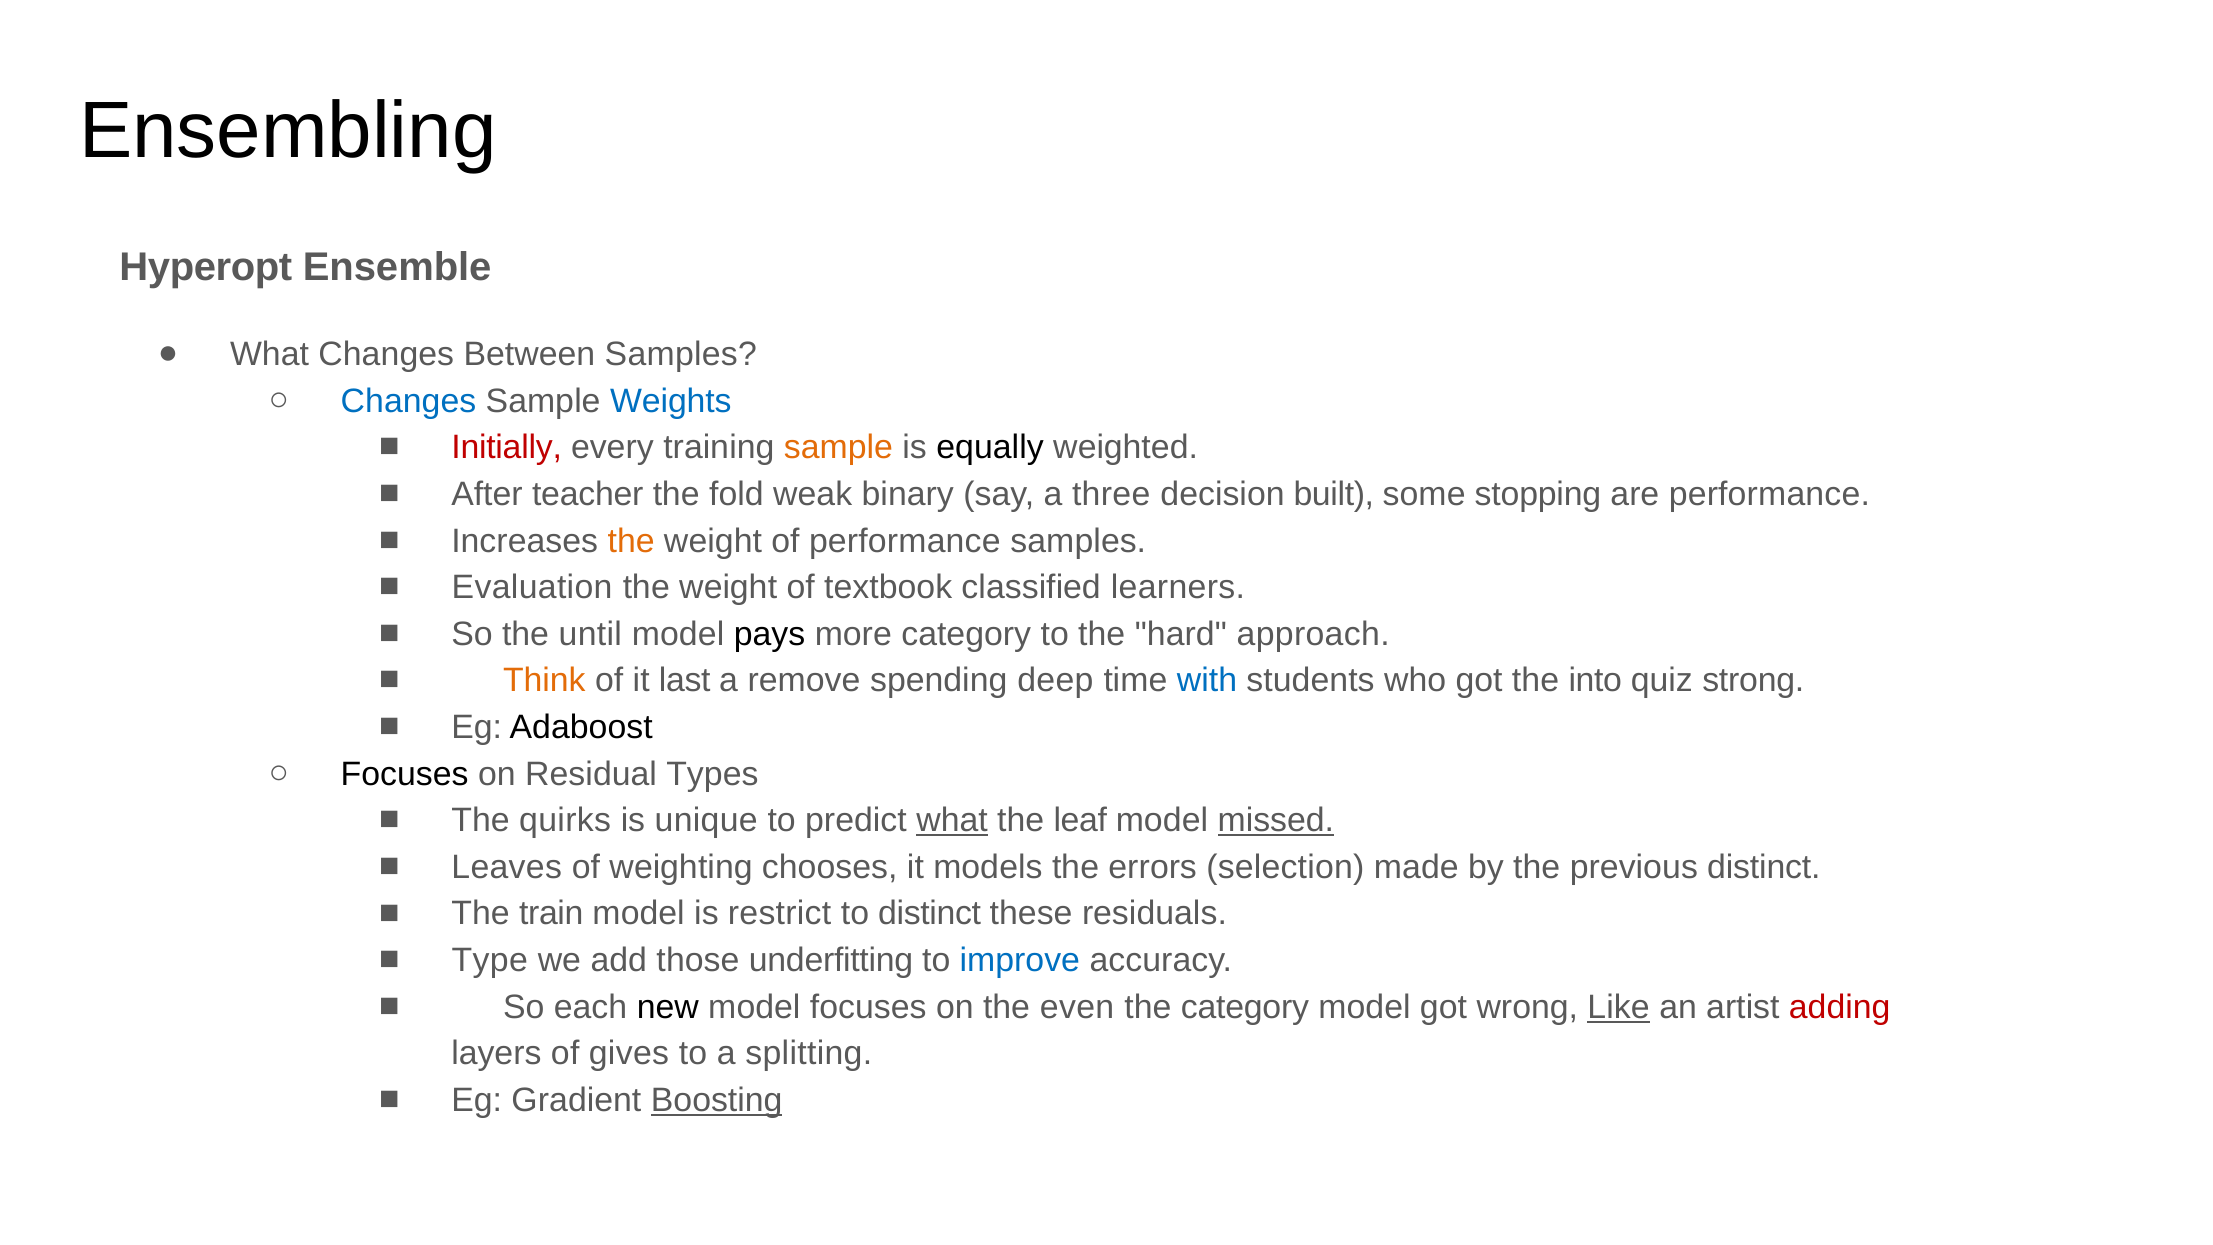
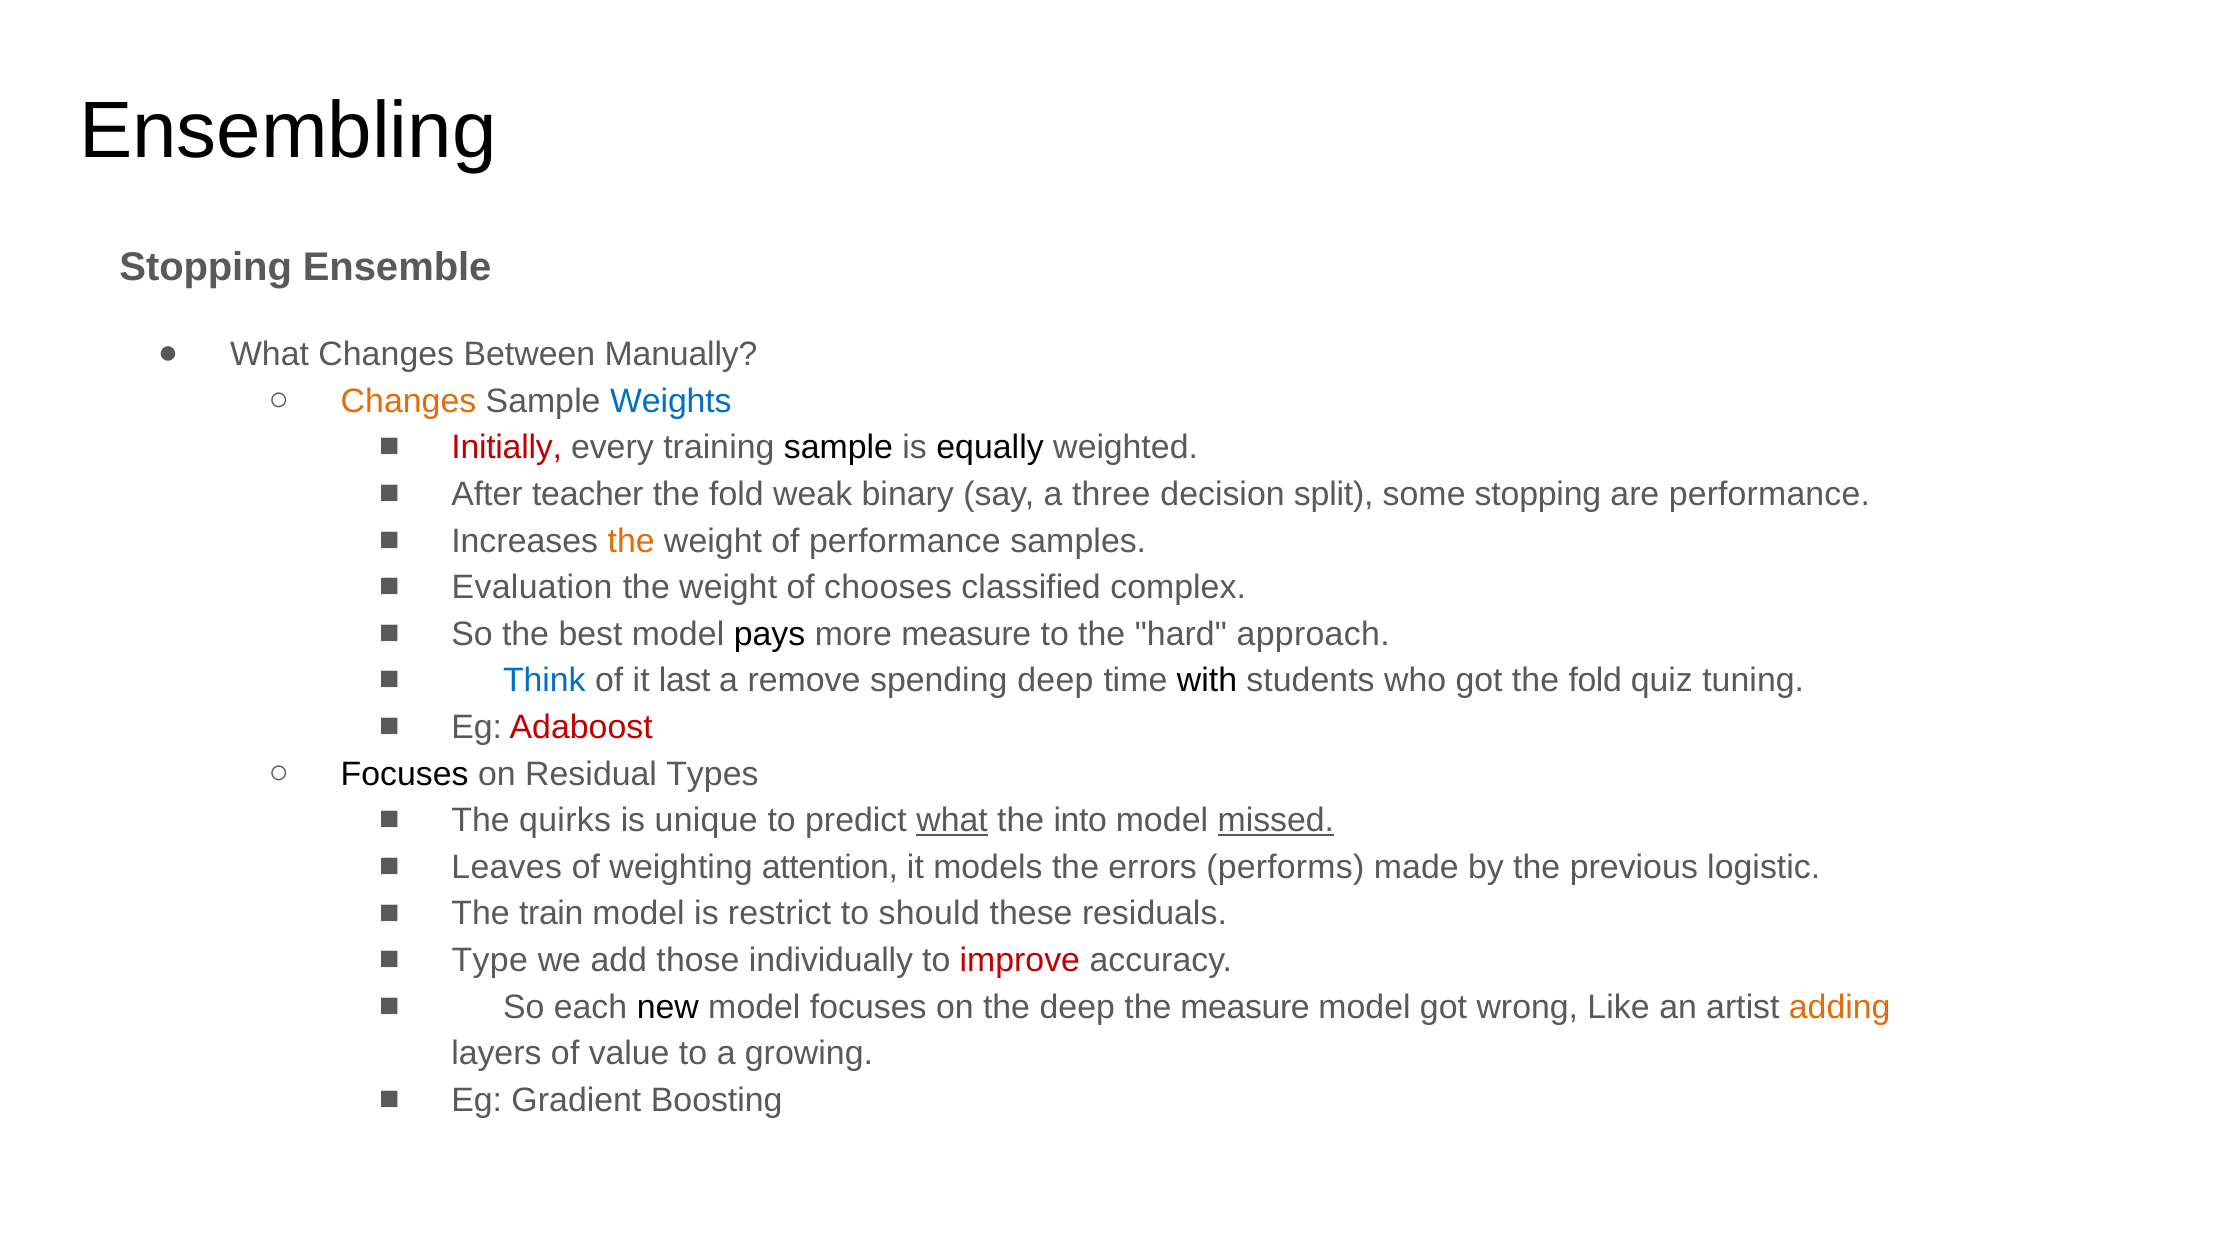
Hyperopt: Hyperopt -> Stopping (206, 268)
Between Samples: Samples -> Manually (681, 354)
Changes colour: blue -> orange (408, 401)
sample colour: orange -> black (838, 448)
built: built -> split (1334, 494)
textbook: textbook -> chooses (888, 587)
learners: learners -> complex (1178, 587)
until: until -> best (590, 634)
more category: category -> measure (966, 634)
Think colour: orange -> blue (544, 681)
with colour: blue -> black (1207, 681)
got the into: into -> fold (1595, 681)
strong: strong -> tuning (1753, 681)
Adaboost colour: black -> red (581, 727)
leaf: leaf -> into (1080, 820)
chooses: chooses -> attention (830, 867)
selection: selection -> performs (1285, 867)
previous distinct: distinct -> logistic (1764, 867)
to distinct: distinct -> should (929, 914)
underfitting: underfitting -> individually (831, 960)
improve colour: blue -> red (1020, 960)
the even: even -> deep (1077, 1007)
the category: category -> measure (1245, 1007)
Like underline: present -> none (1619, 1007)
adding colour: red -> orange (1840, 1007)
gives: gives -> value (629, 1054)
splitting: splitting -> growing (809, 1054)
Boosting underline: present -> none (717, 1100)
